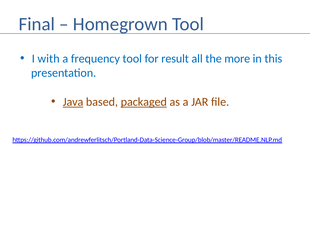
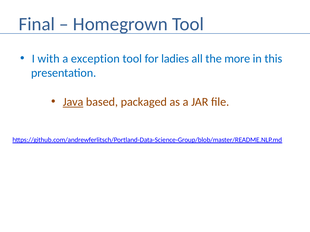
frequency: frequency -> exception (95, 59)
result: result -> ladies (175, 59)
packaged underline: present -> none (144, 102)
